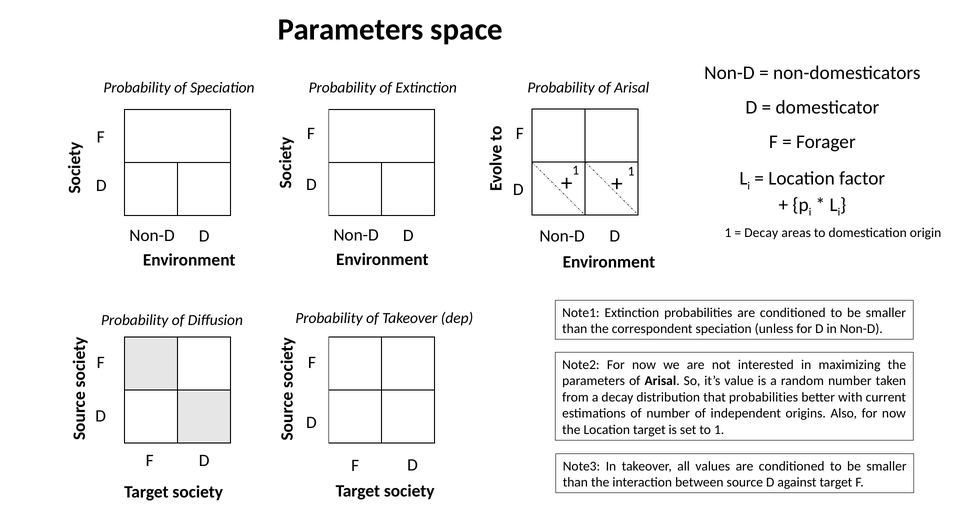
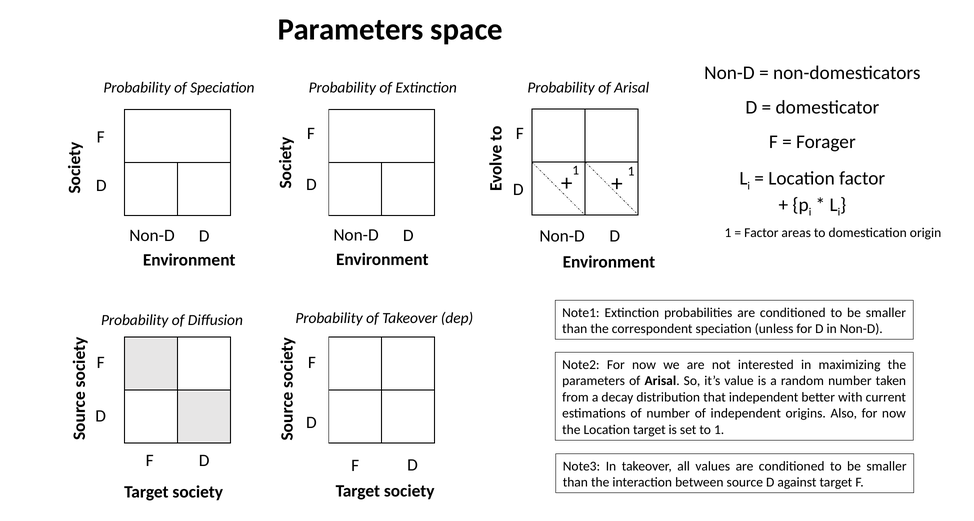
Decay: Decay -> Factor (761, 233)
that probabilities: probabilities -> independent (764, 397)
